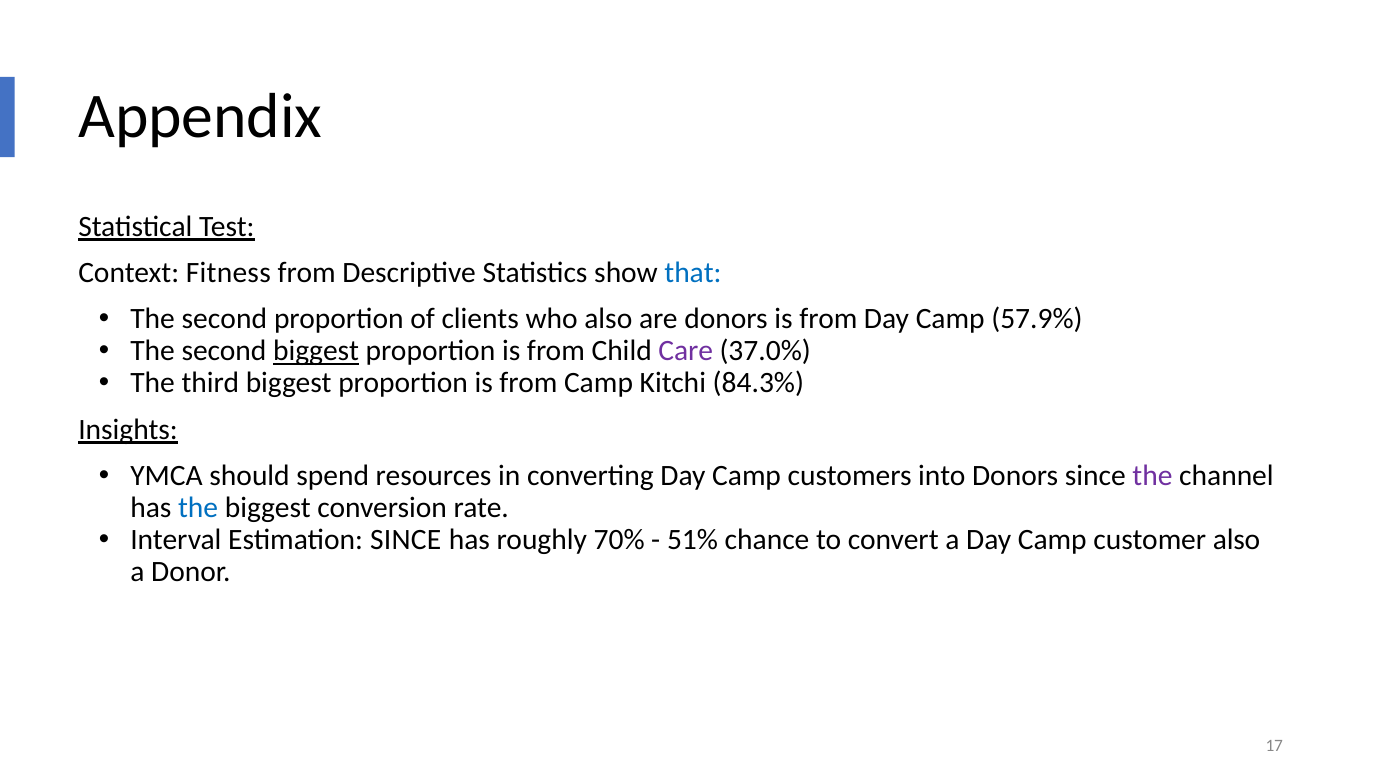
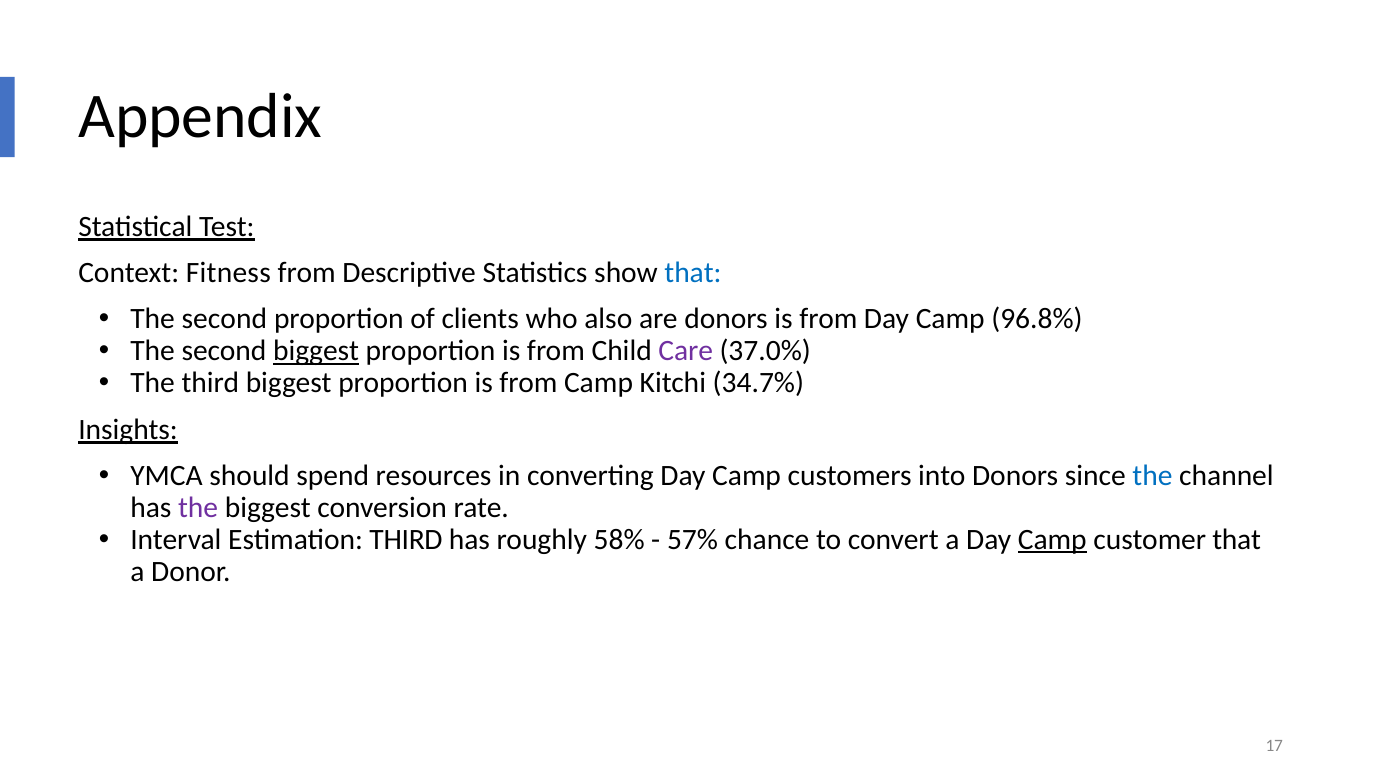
57.9%: 57.9% -> 96.8% (1037, 319)
84.3%: 84.3% -> 34.7% (758, 383)
the colour: purple -> blue (1152, 476)
the colour: blue -> purple (198, 508)
Estimation SINCE: SINCE -> THIRD (406, 540)
70%: 70% -> 58% (619, 540)
51%: 51% -> 57% (692, 540)
Camp underline: none -> present (1052, 540)
customer also: also -> that (1237, 540)
